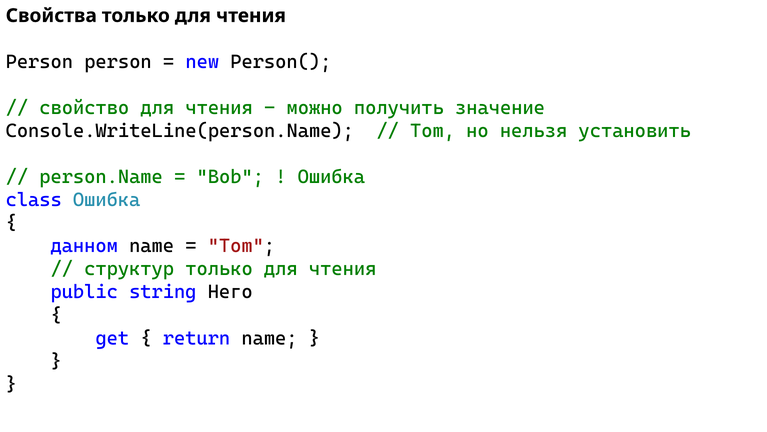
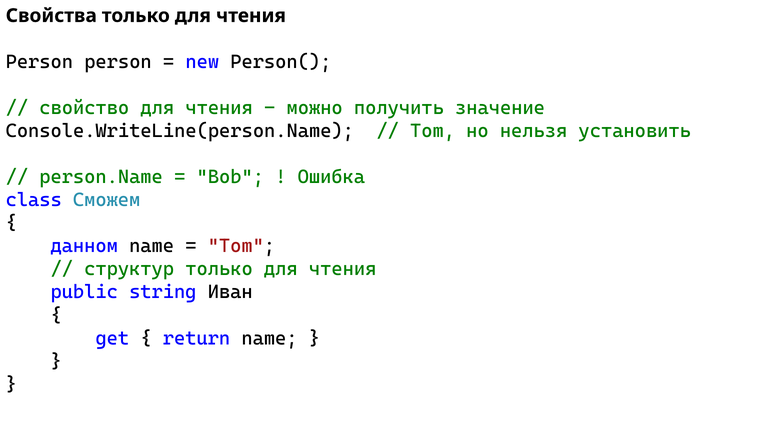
class Ошибка: Ошибка -> Сможем (107, 200)
Него: Него -> Иван (230, 292)
